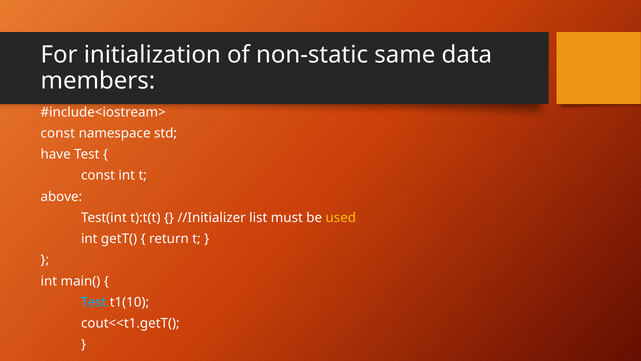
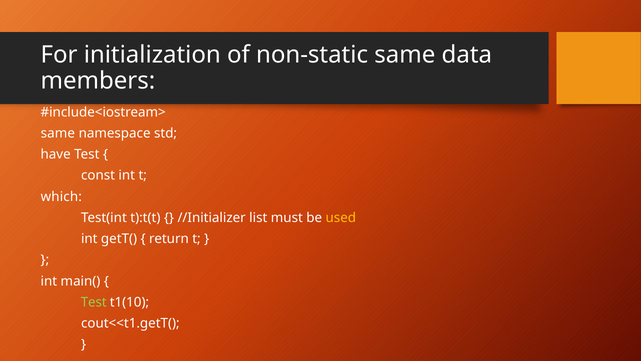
const: const -> same (58, 133)
above: above -> which (61, 196)
Test colour: light blue -> light green (94, 302)
